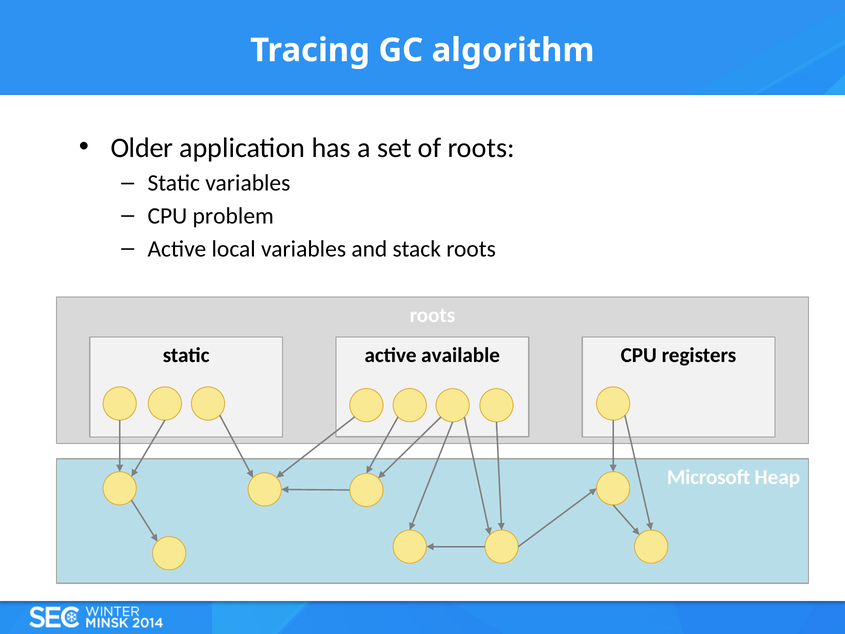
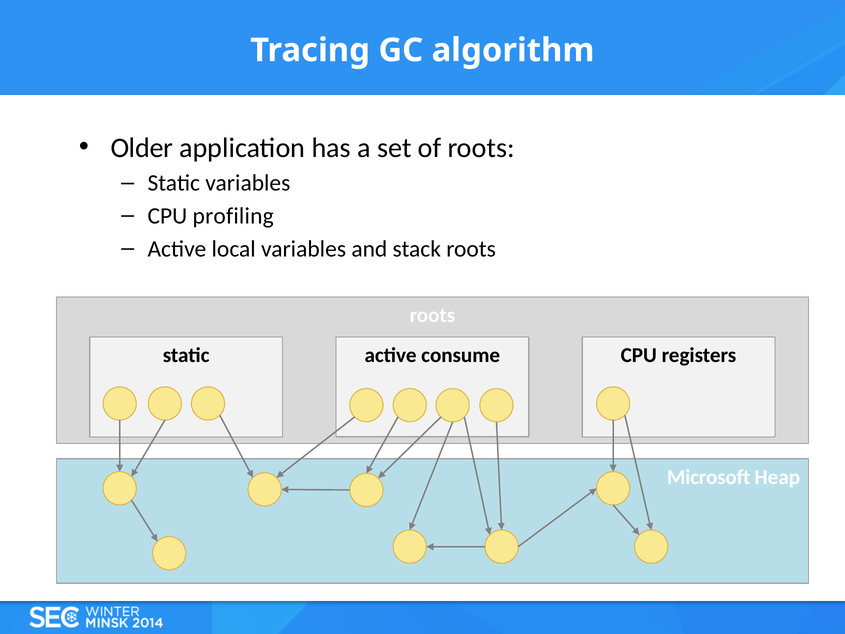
problem: problem -> profiling (233, 216)
available: available -> consume (461, 355)
